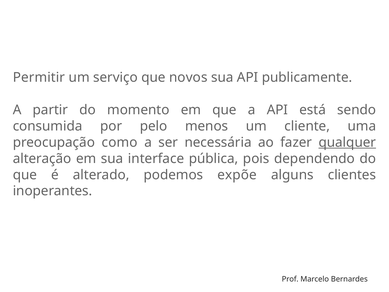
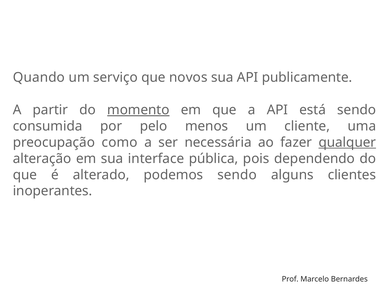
Permitir: Permitir -> Quando (39, 77)
momento underline: none -> present (138, 110)
podemos expõe: expõe -> sendo (237, 175)
